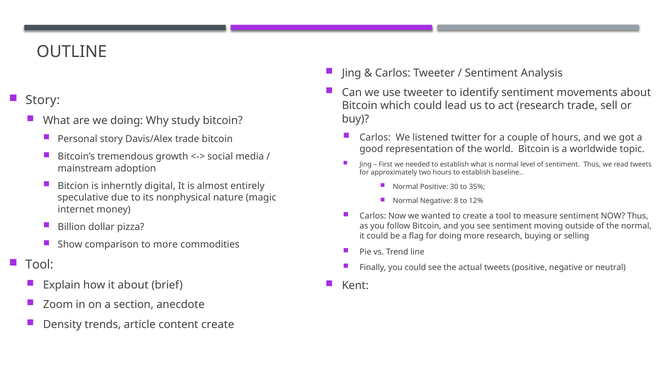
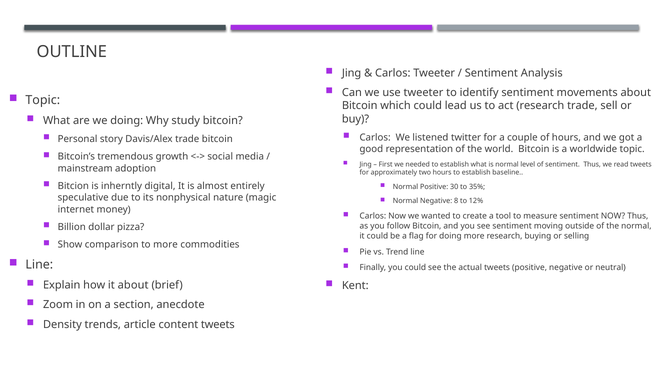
Story: Story -> Topic (43, 100)
Tool: Tool -> Line (39, 265)
content create: create -> tweets (218, 324)
